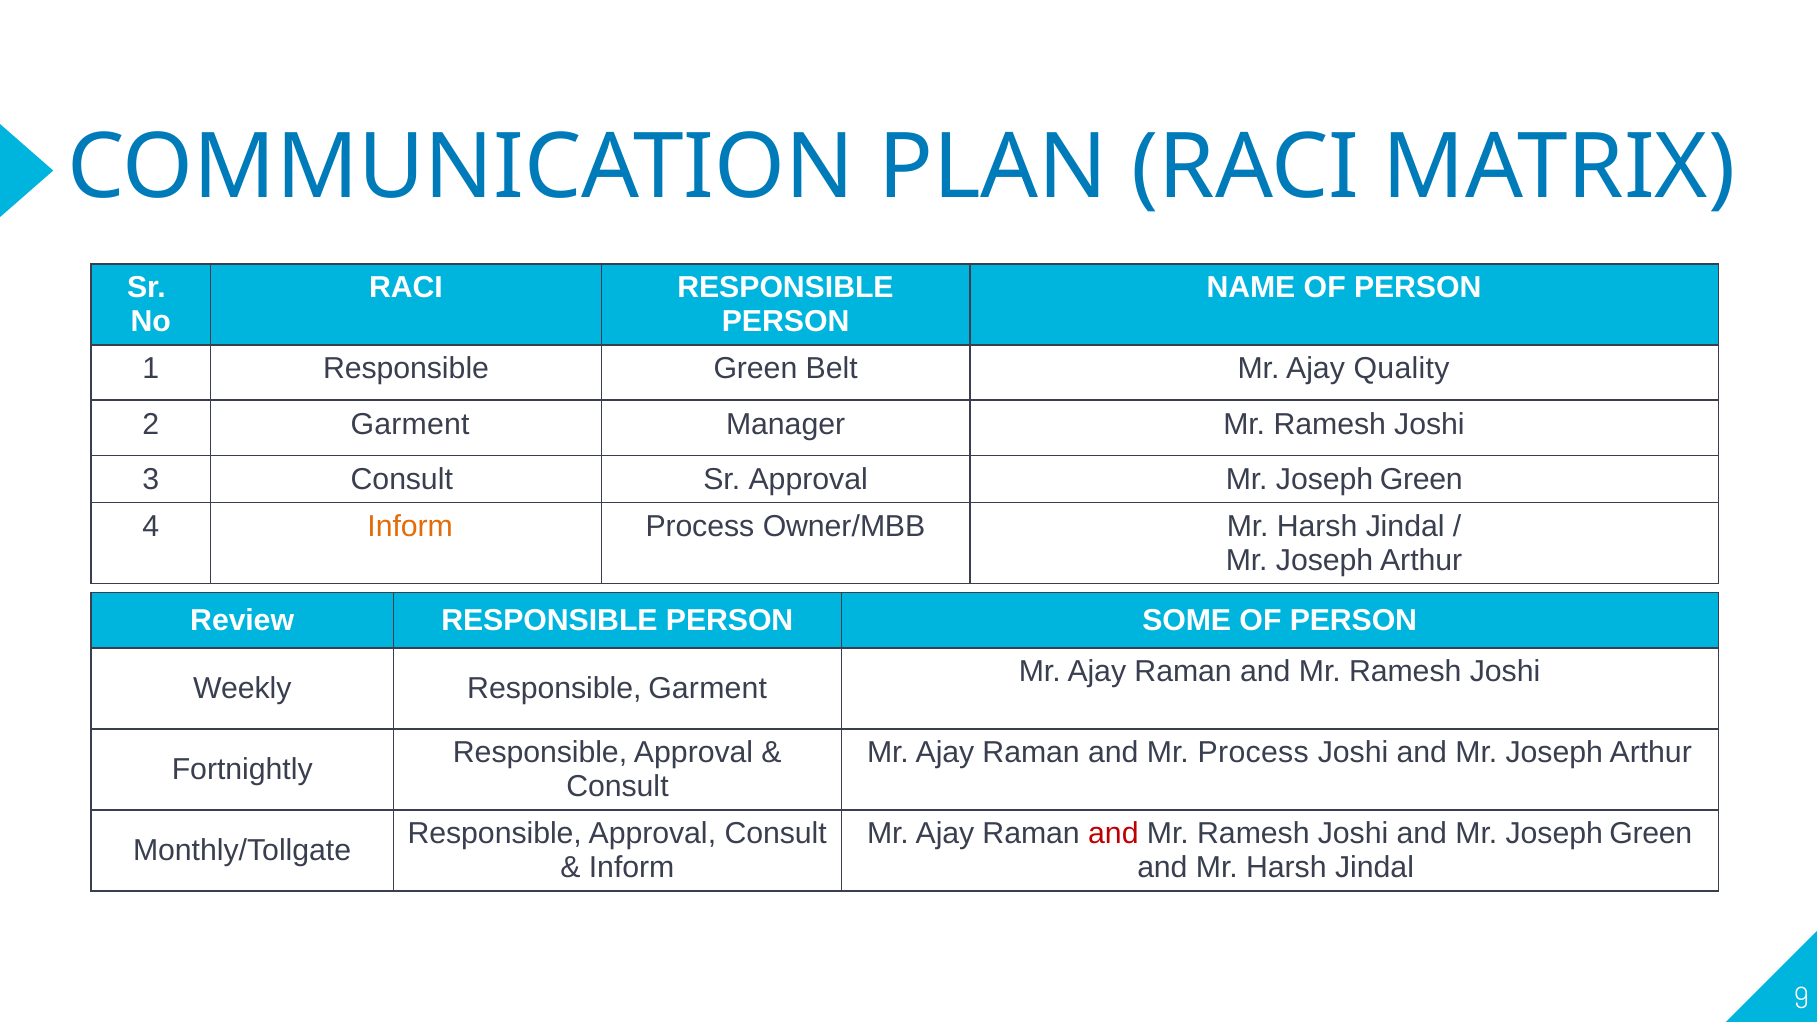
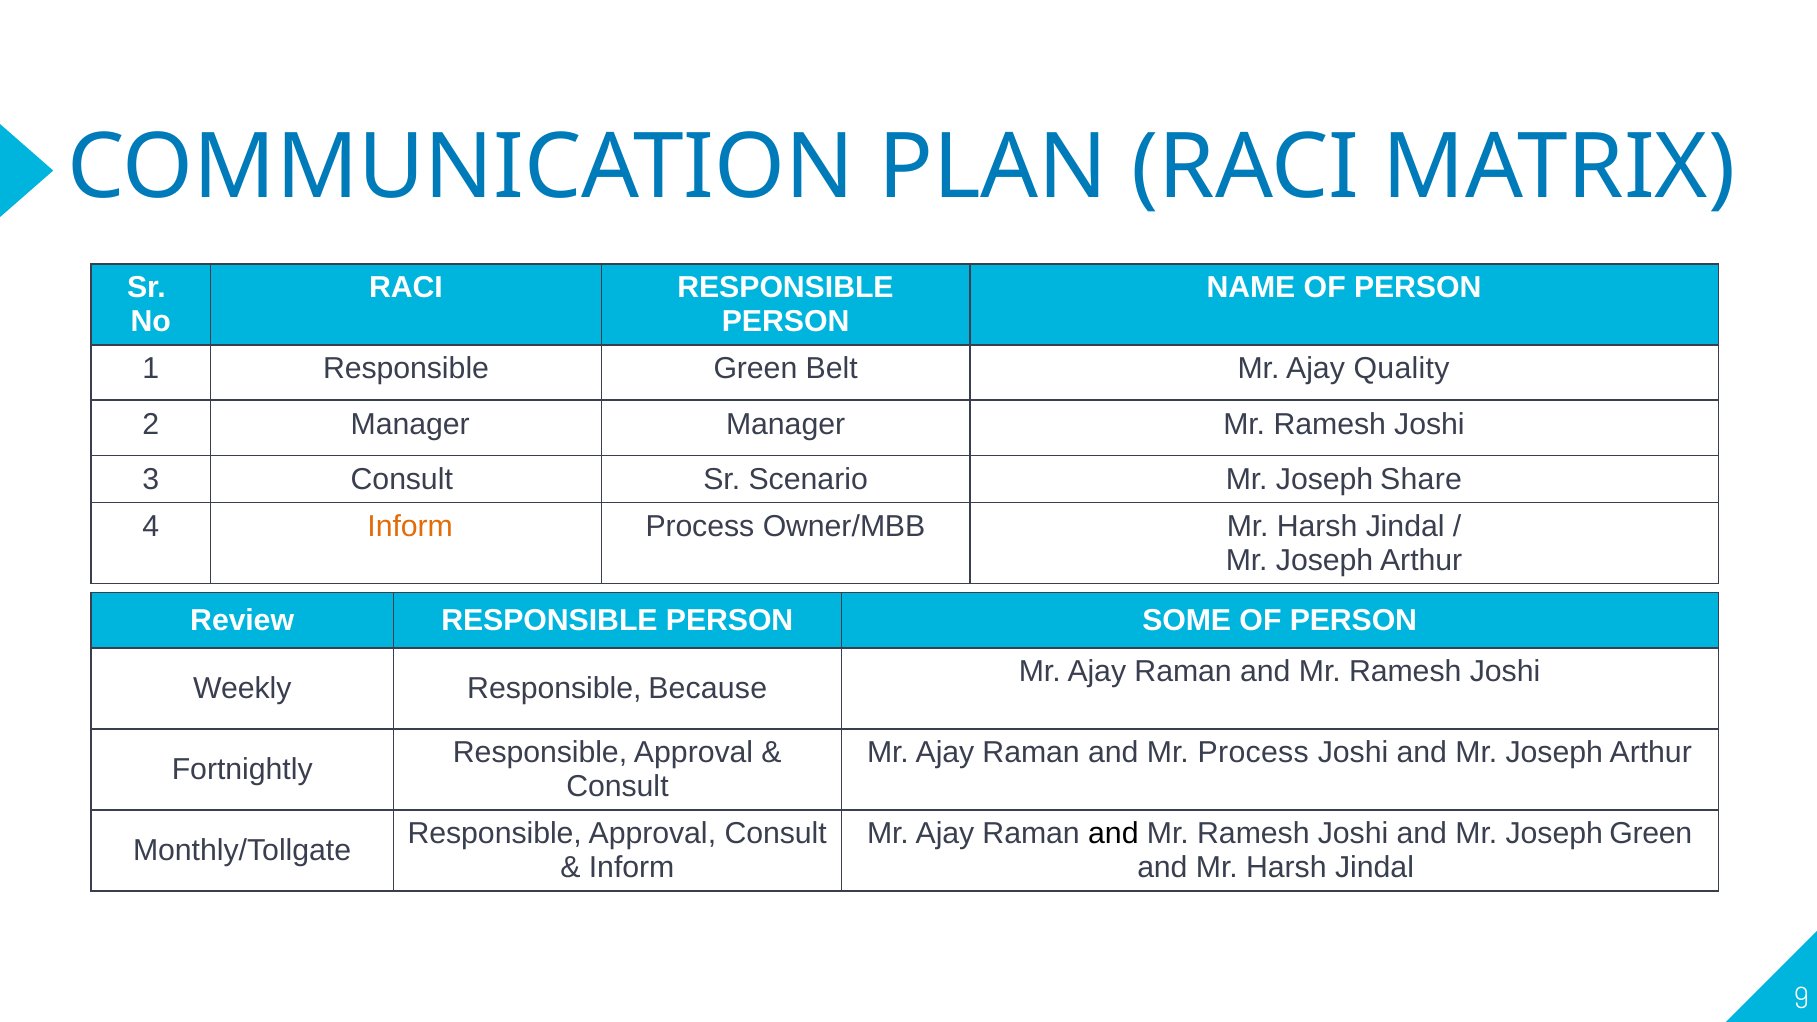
2 Garment: Garment -> Manager (410, 424)
Sr Approval: Approval -> Scenario (808, 479)
Green: Green -> Share (1421, 479)
Responsible Garment: Garment -> Because (708, 689)
and colour: red -> black (1113, 834)
